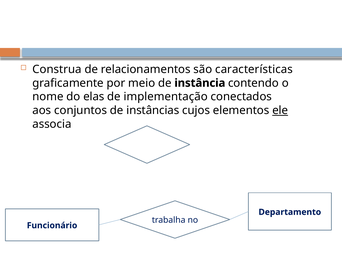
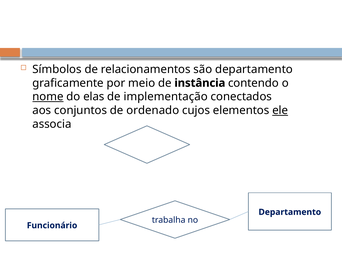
Construa: Construa -> Símbolos (57, 69)
são características: características -> departamento (254, 69)
nome underline: none -> present (48, 97)
instâncias: instâncias -> ordenado (153, 110)
